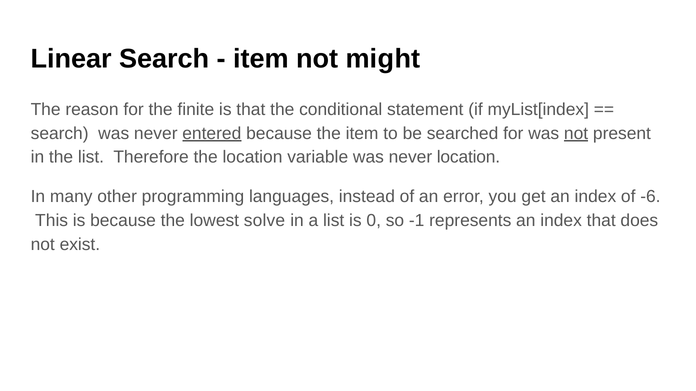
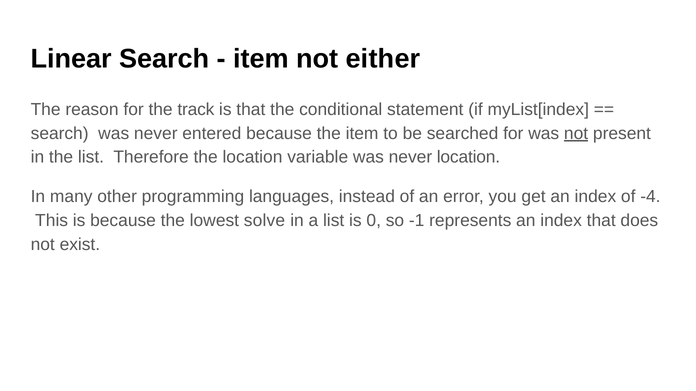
might: might -> either (383, 59)
finite: finite -> track (196, 109)
entered underline: present -> none (212, 133)
-6: -6 -> -4 (650, 197)
